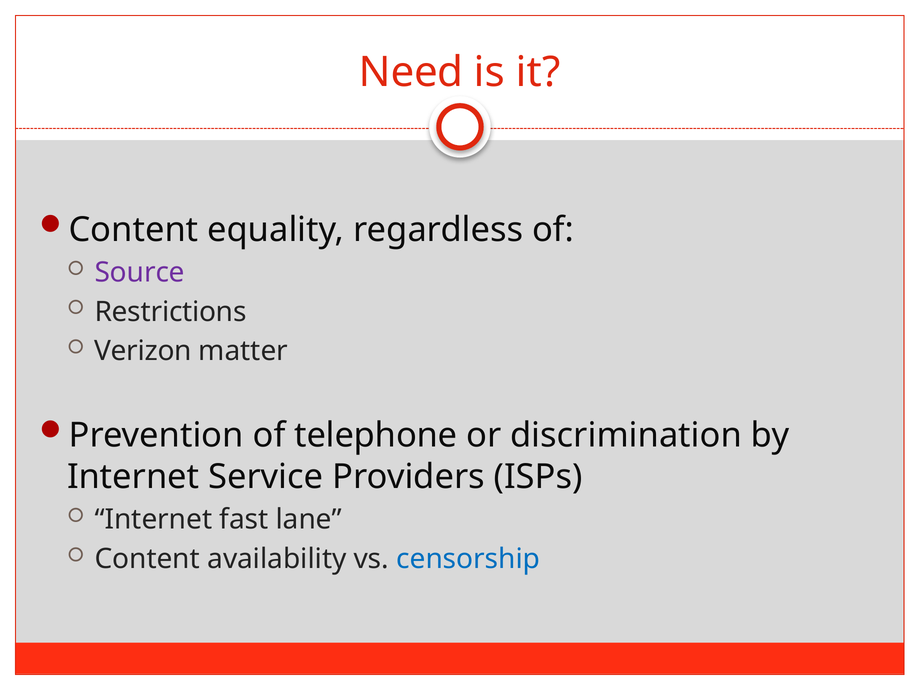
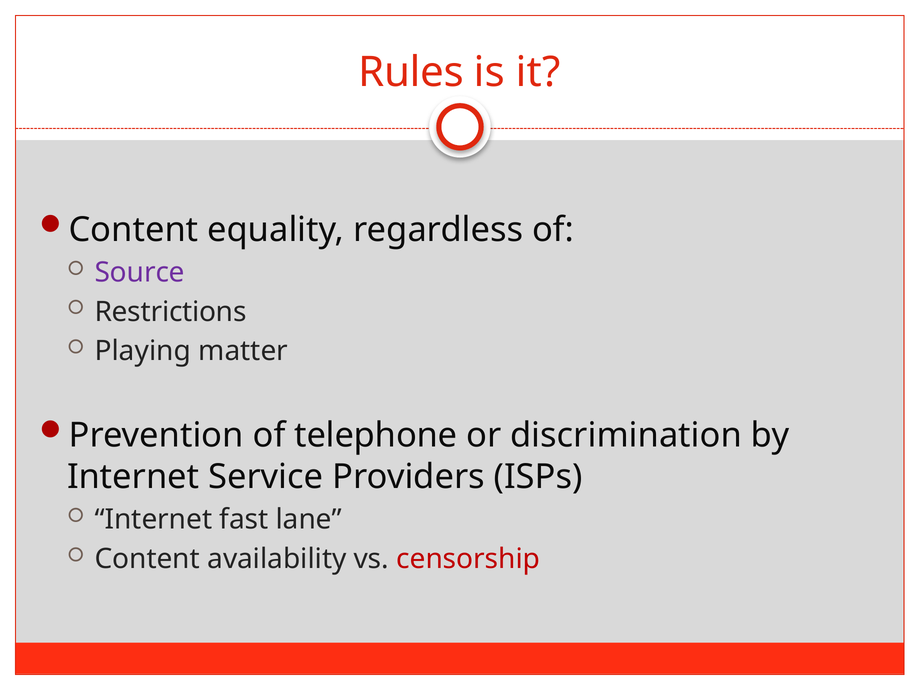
Need: Need -> Rules (411, 72)
Verizon: Verizon -> Playing (143, 351)
censorship colour: blue -> red (468, 559)
